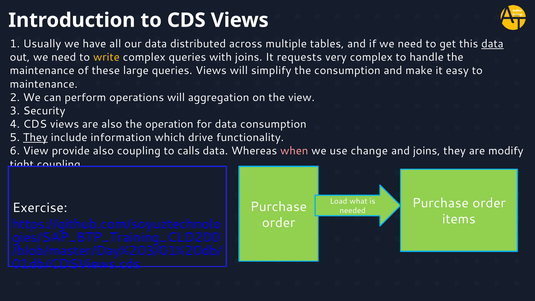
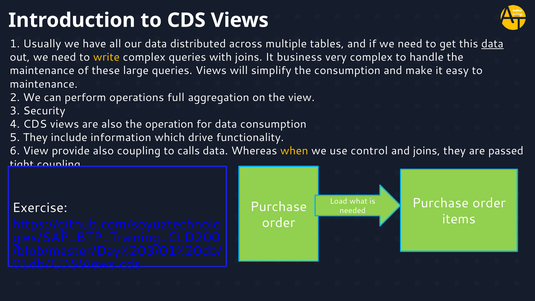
requests: requests -> business (299, 57)
operations will: will -> full (176, 97)
They underline: present -> none (35, 138)
when colour: pink -> yellow (294, 151)
change: change -> control (369, 151)
modify: modify -> passed (506, 151)
